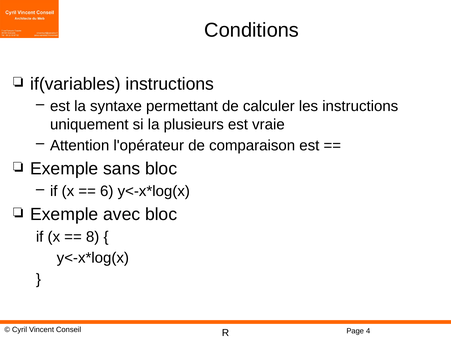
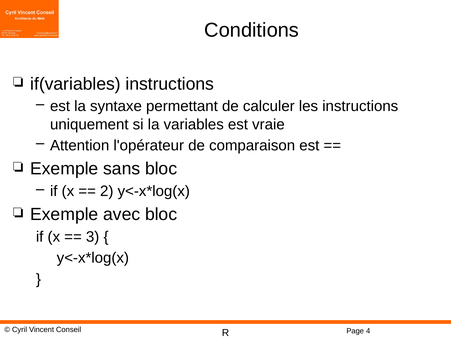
plusieurs: plusieurs -> variables (194, 124)
6: 6 -> 2 (107, 191)
8: 8 -> 3 (93, 236)
